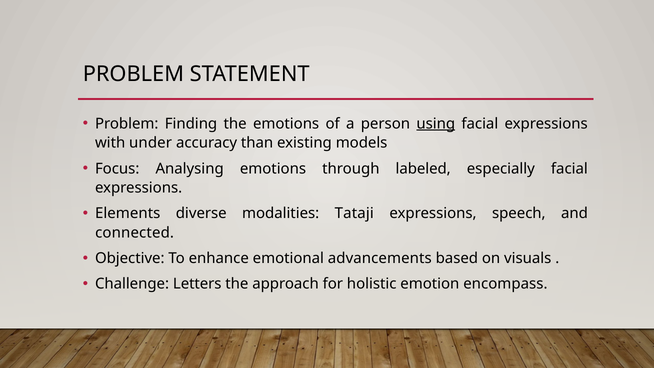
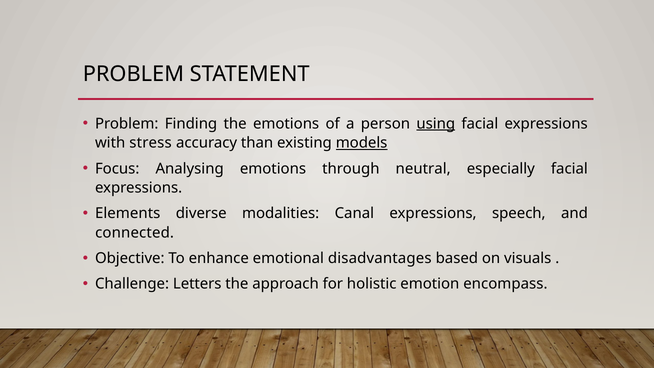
under: under -> stress (151, 143)
models underline: none -> present (362, 143)
labeled: labeled -> neutral (423, 169)
Tataji: Tataji -> Canal (354, 213)
advancements: advancements -> disadvantages (380, 258)
